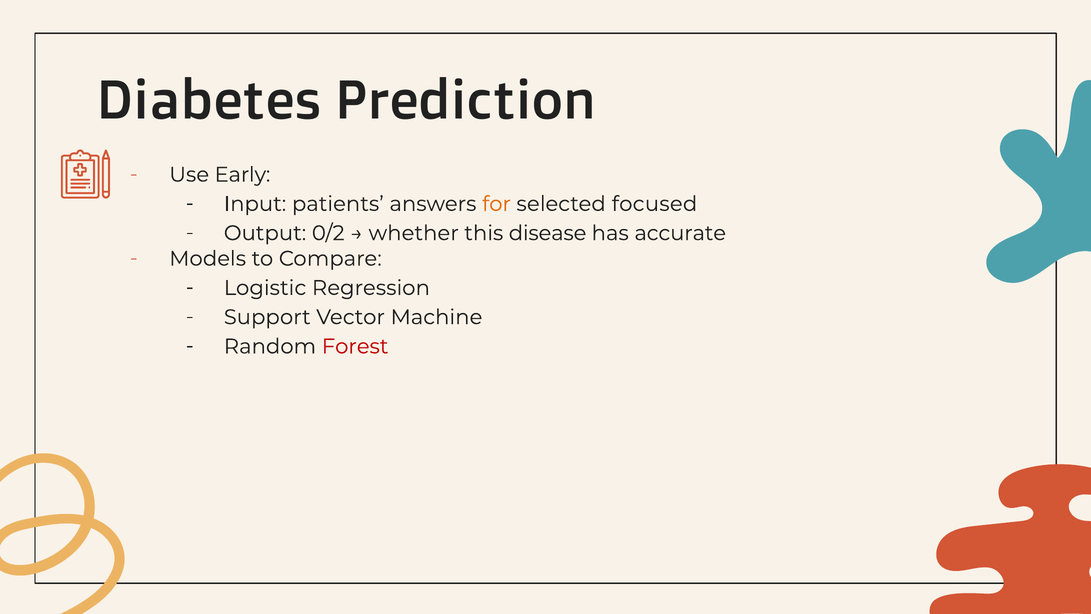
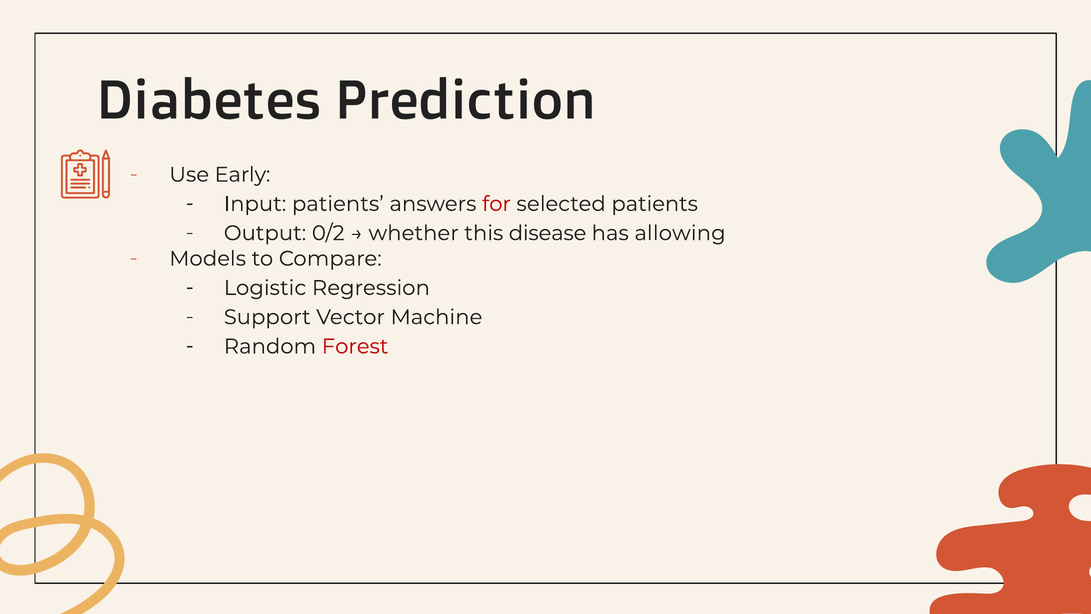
for colour: orange -> red (497, 204)
selected focused: focused -> patients (655, 204)
accurate: accurate -> allowing (680, 233)
